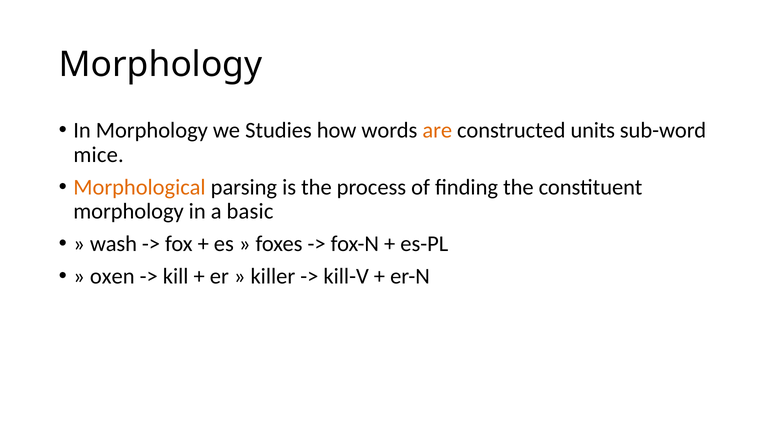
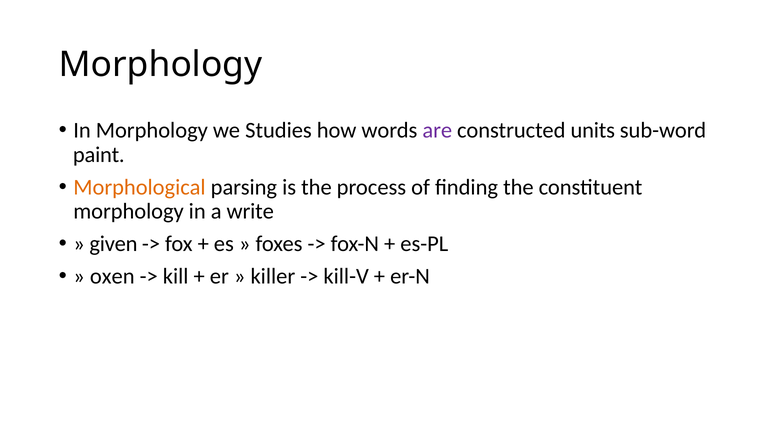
are colour: orange -> purple (437, 131)
mice: mice -> paint (99, 155)
basic: basic -> write (250, 212)
wash: wash -> given (113, 244)
